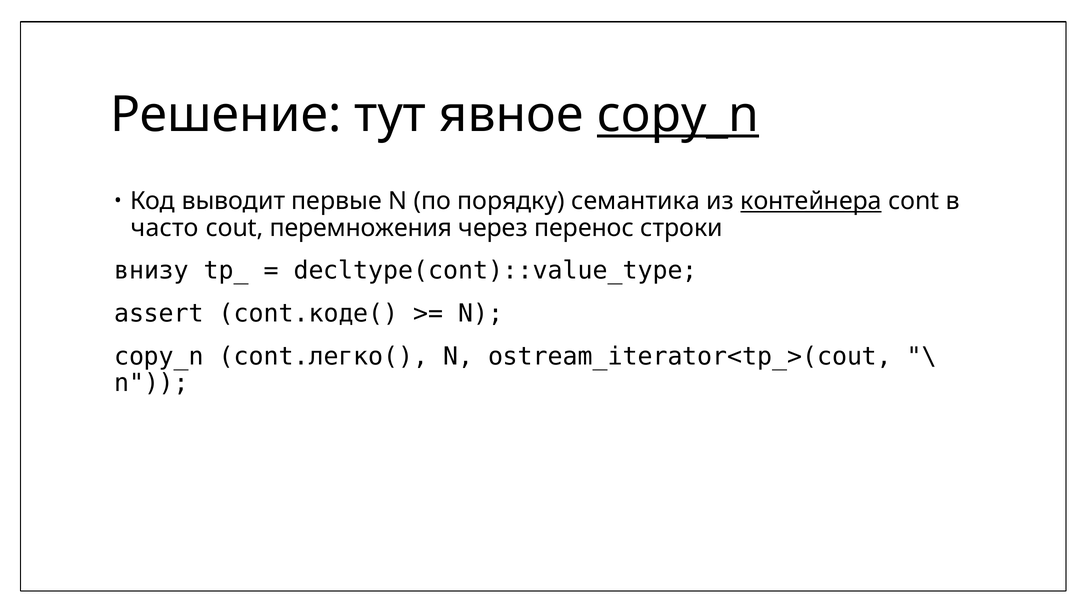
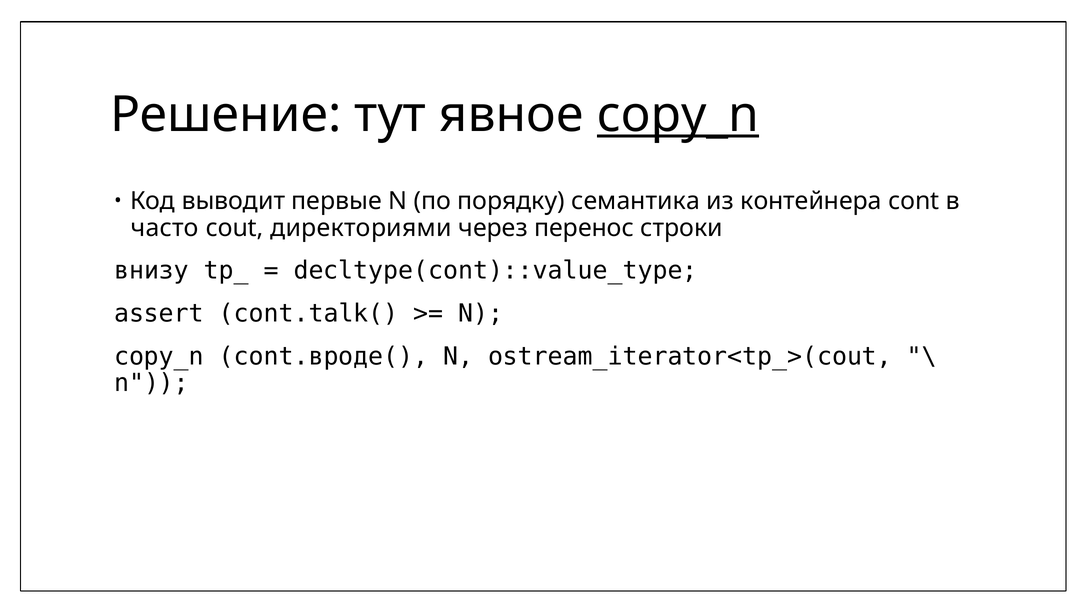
контейнера underline: present -> none (811, 201)
перемножения: перемножения -> директориями (361, 228)
cont.коде(: cont.коде( -> cont.talk( (309, 313)
cont.легко(: cont.легко( -> cont.вроде( (324, 356)
